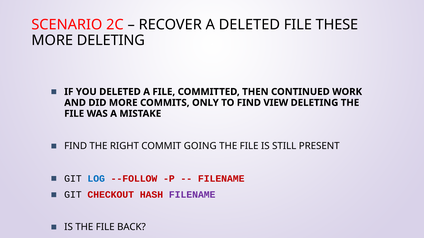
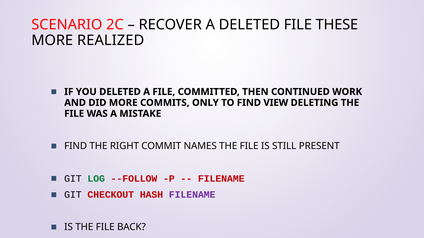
MORE DELETING: DELETING -> REALIZED (111, 40)
GOING: GOING -> NAMES (200, 146)
LOG colour: blue -> green (96, 179)
